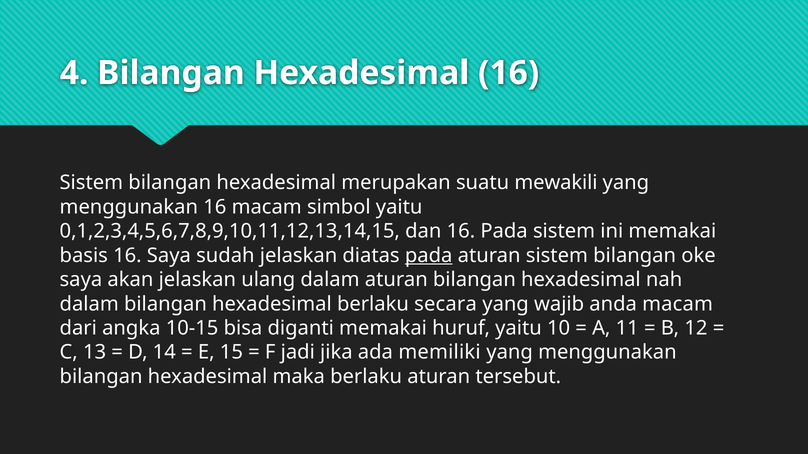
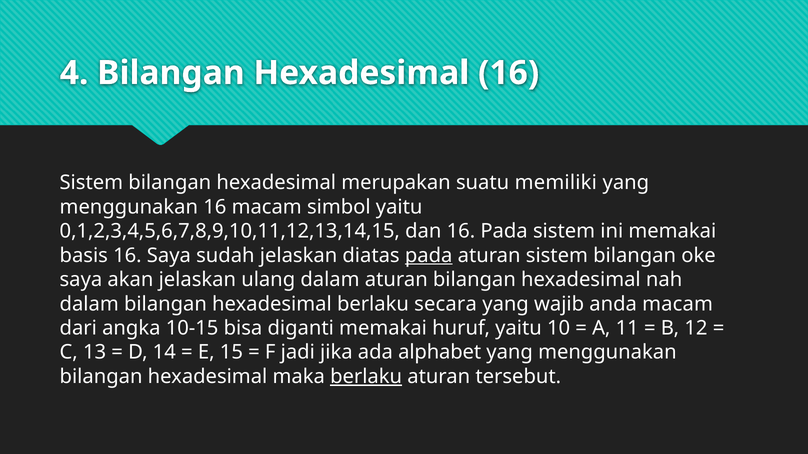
mewakili: mewakili -> memiliki (556, 183)
memiliki: memiliki -> alphabet (440, 353)
berlaku underline: none -> present (366, 377)
